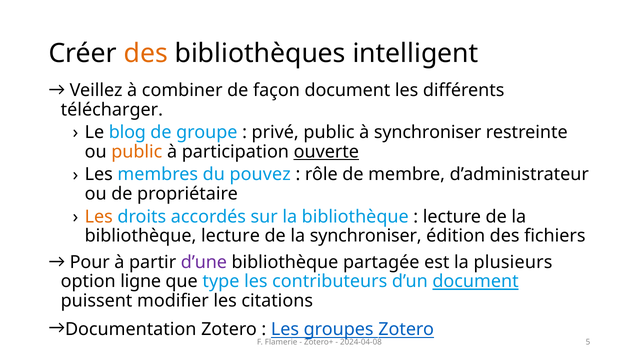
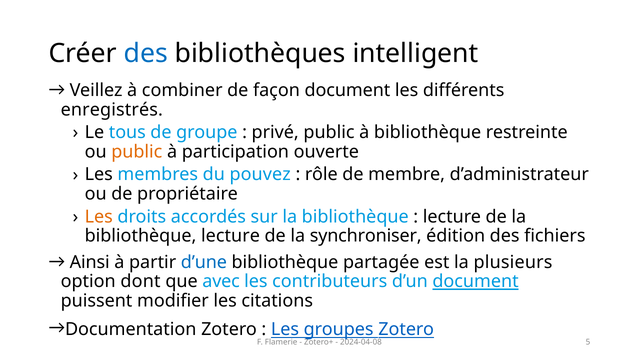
des colour: orange -> blue (146, 54)
télécharger: télécharger -> enregistrés (112, 110)
blog: blog -> tous (127, 133)
à synchroniser: synchroniser -> bibliothèque (428, 133)
ouverte underline: present -> none (326, 152)
Pour: Pour -> Ainsi (90, 262)
d’une colour: purple -> blue (204, 262)
ligne: ligne -> dont (141, 282)
type: type -> avec (221, 282)
